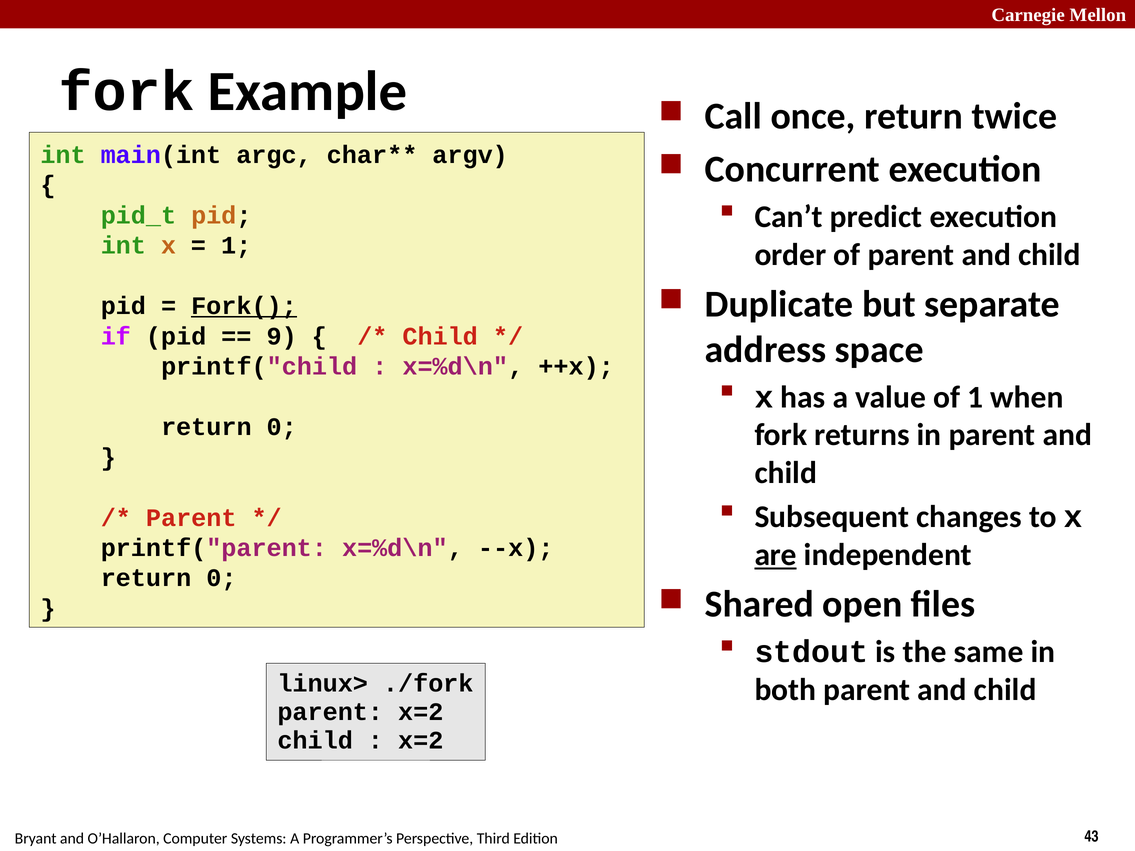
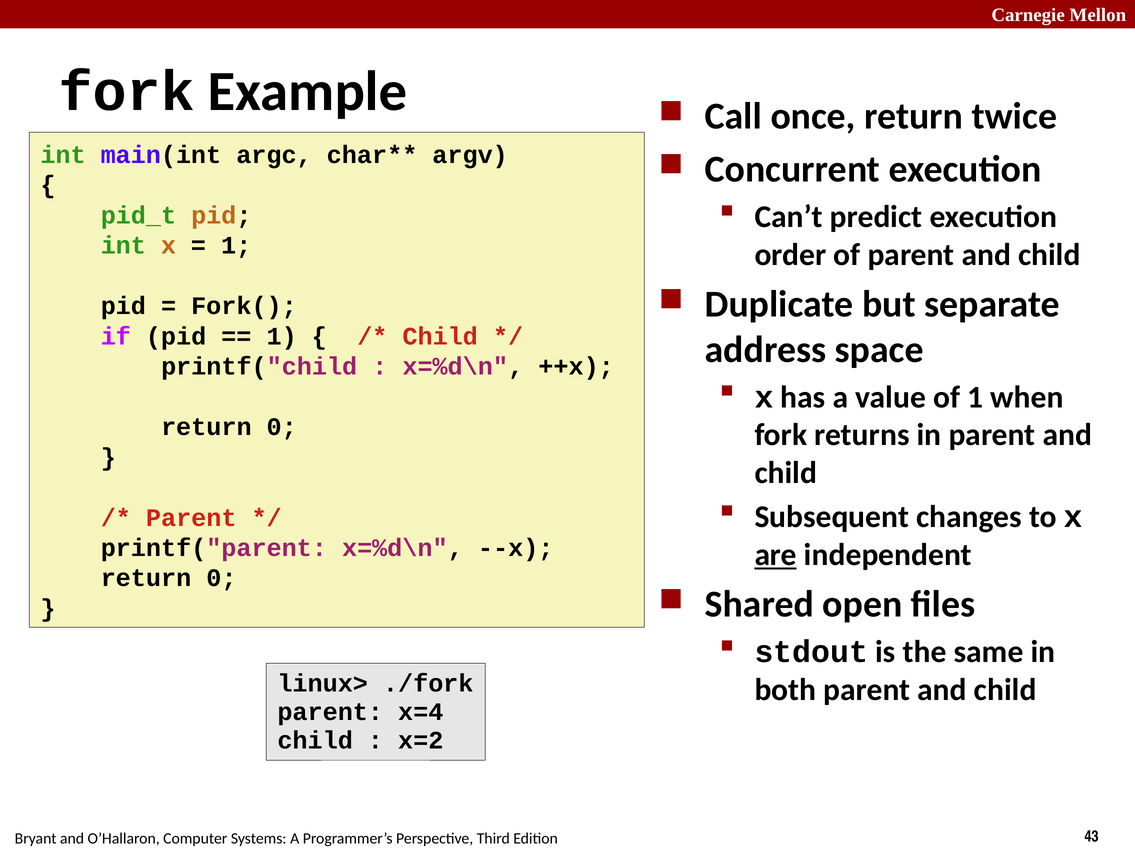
Fork( underline: present -> none (244, 306)
9: 9 -> 1 (282, 336)
parent x=2: x=2 -> x=4 (421, 712)
